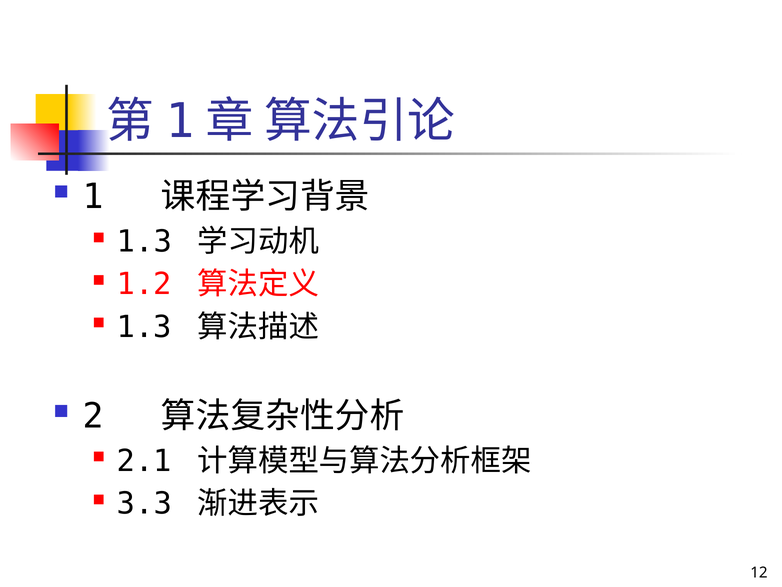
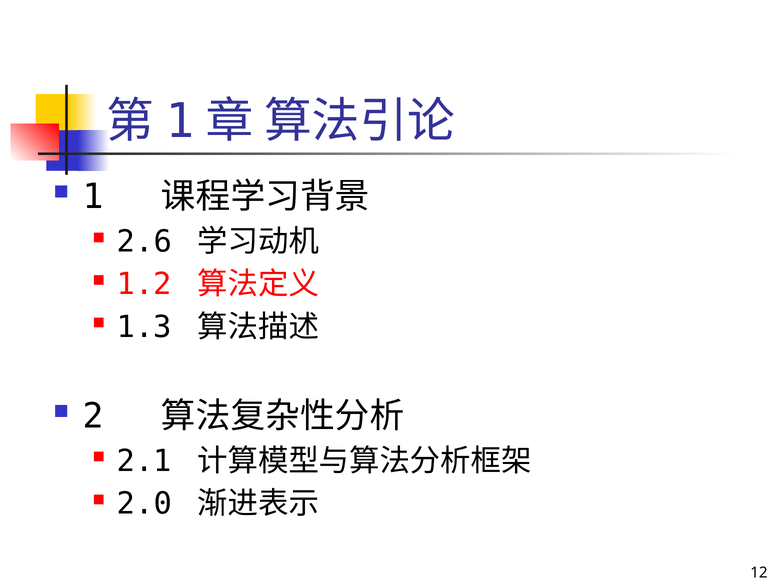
1.3: 1.3 -> 2.6 (144, 242)
3.3: 3.3 -> 2.0 (144, 503)
